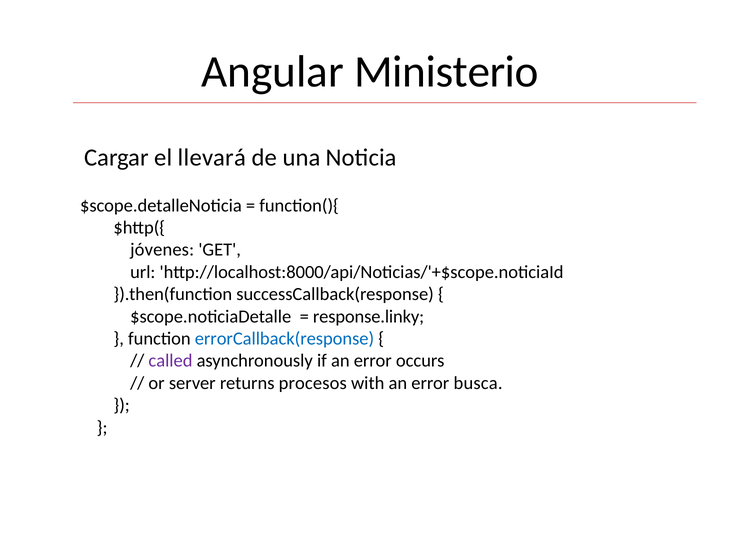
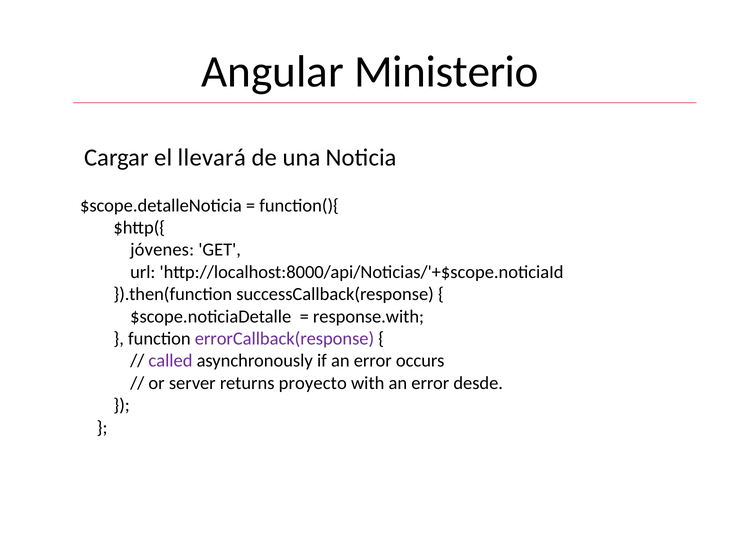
response.linky: response.linky -> response.with (368, 316)
errorCallback(response colour: blue -> purple (284, 339)
procesos: procesos -> proyecto (313, 383)
busca: busca -> desde (478, 383)
